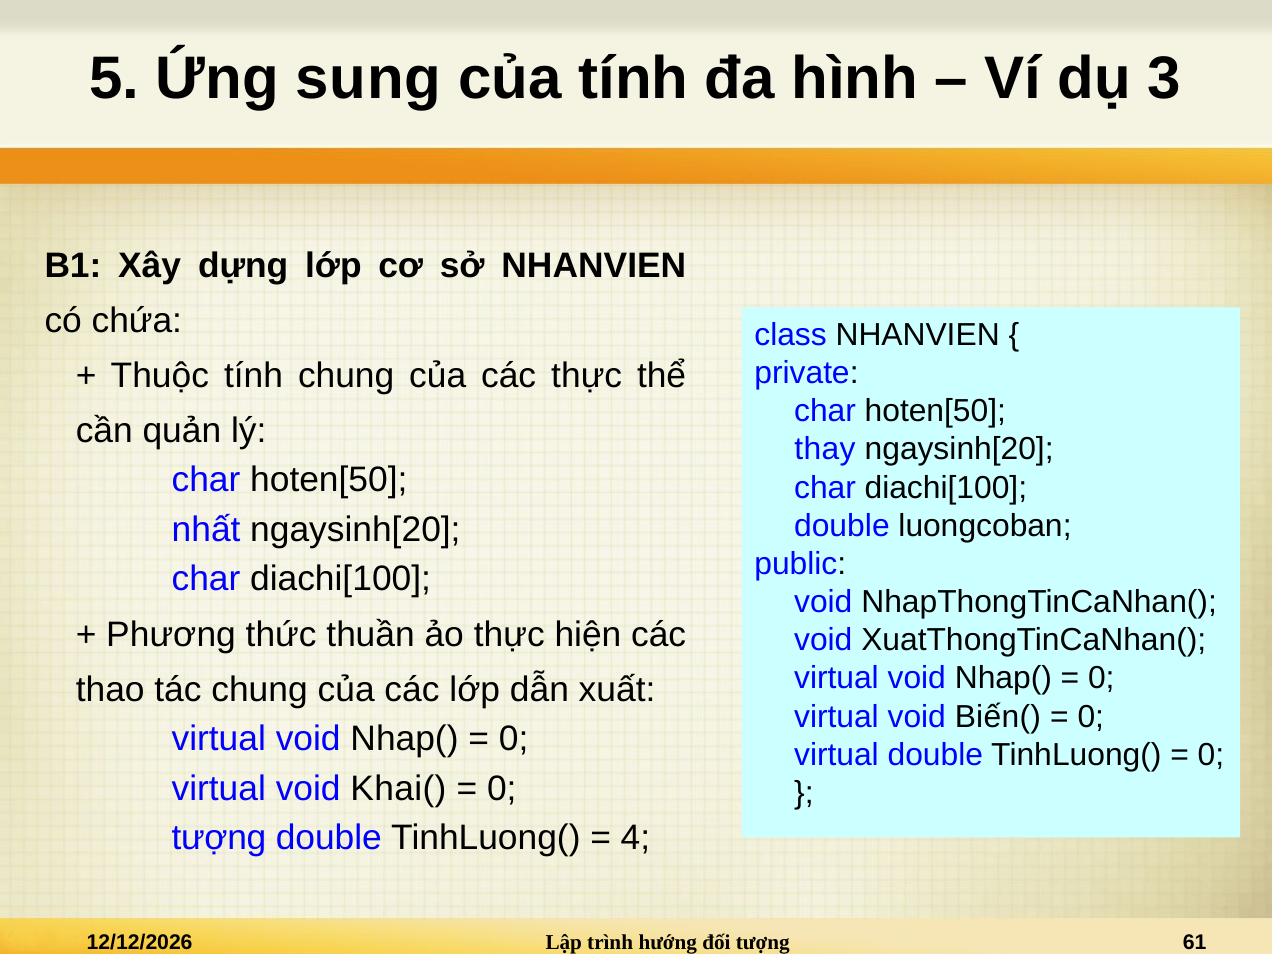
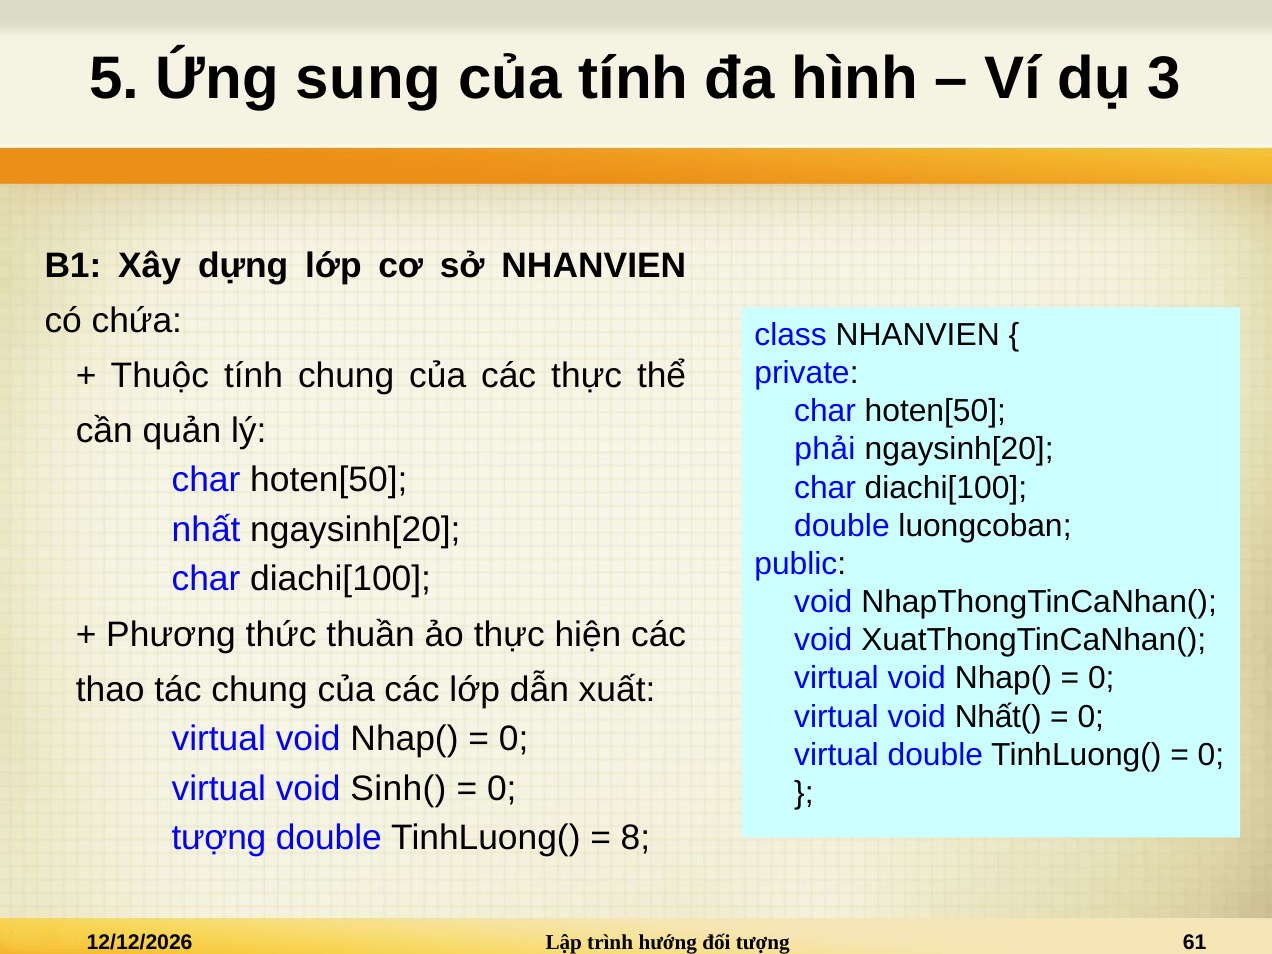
thay: thay -> phải (825, 449)
Biến(: Biến( -> Nhất( (998, 717)
Khai(: Khai( -> Sinh( (398, 788)
4: 4 -> 8 (635, 838)
